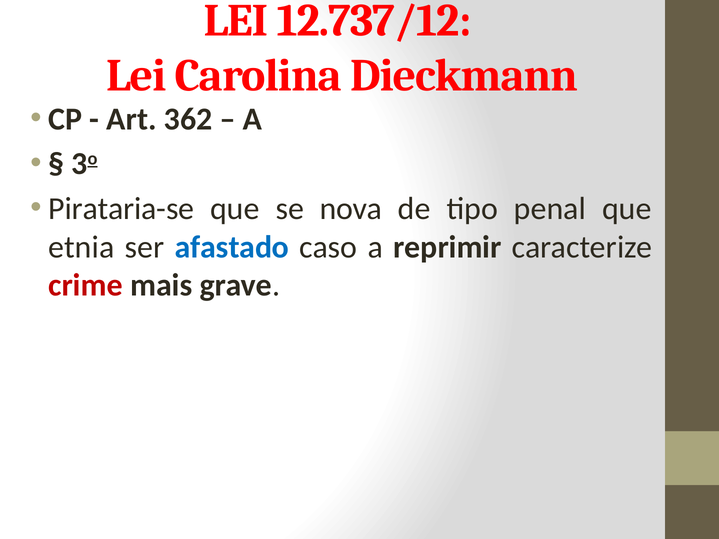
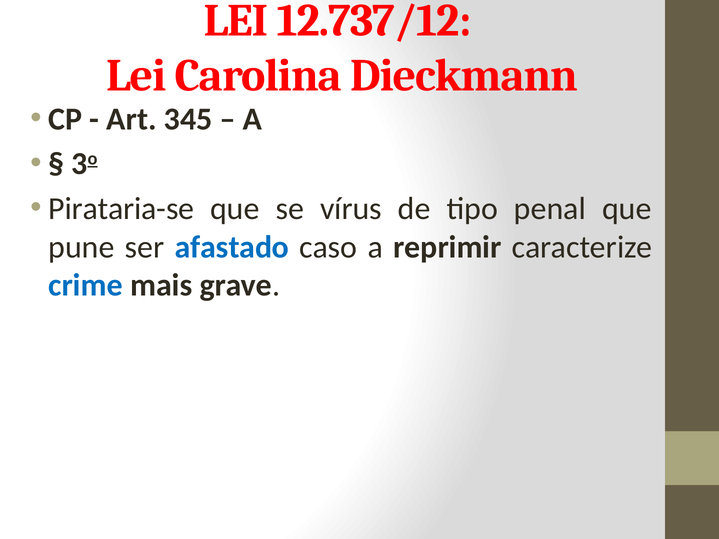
362: 362 -> 345 (188, 119)
nova: nova -> vírus (351, 209)
etnia: etnia -> pune (81, 247)
crime colour: red -> blue (86, 285)
